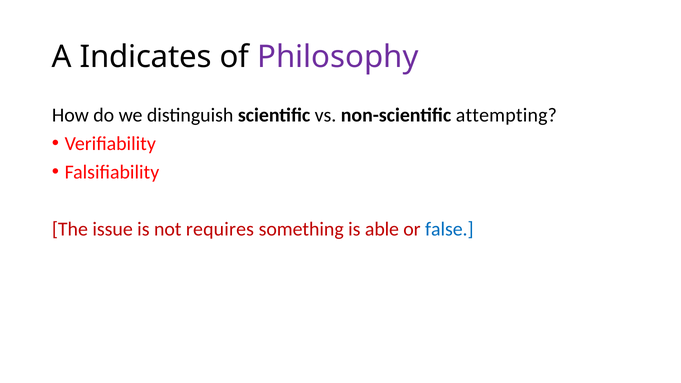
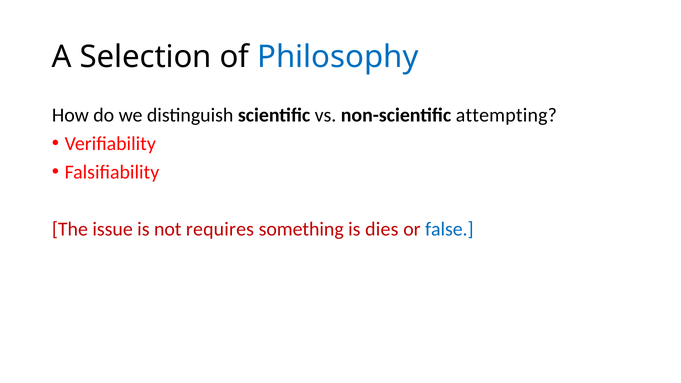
Indicates: Indicates -> Selection (146, 57)
Philosophy colour: purple -> blue (338, 57)
able: able -> dies (382, 229)
